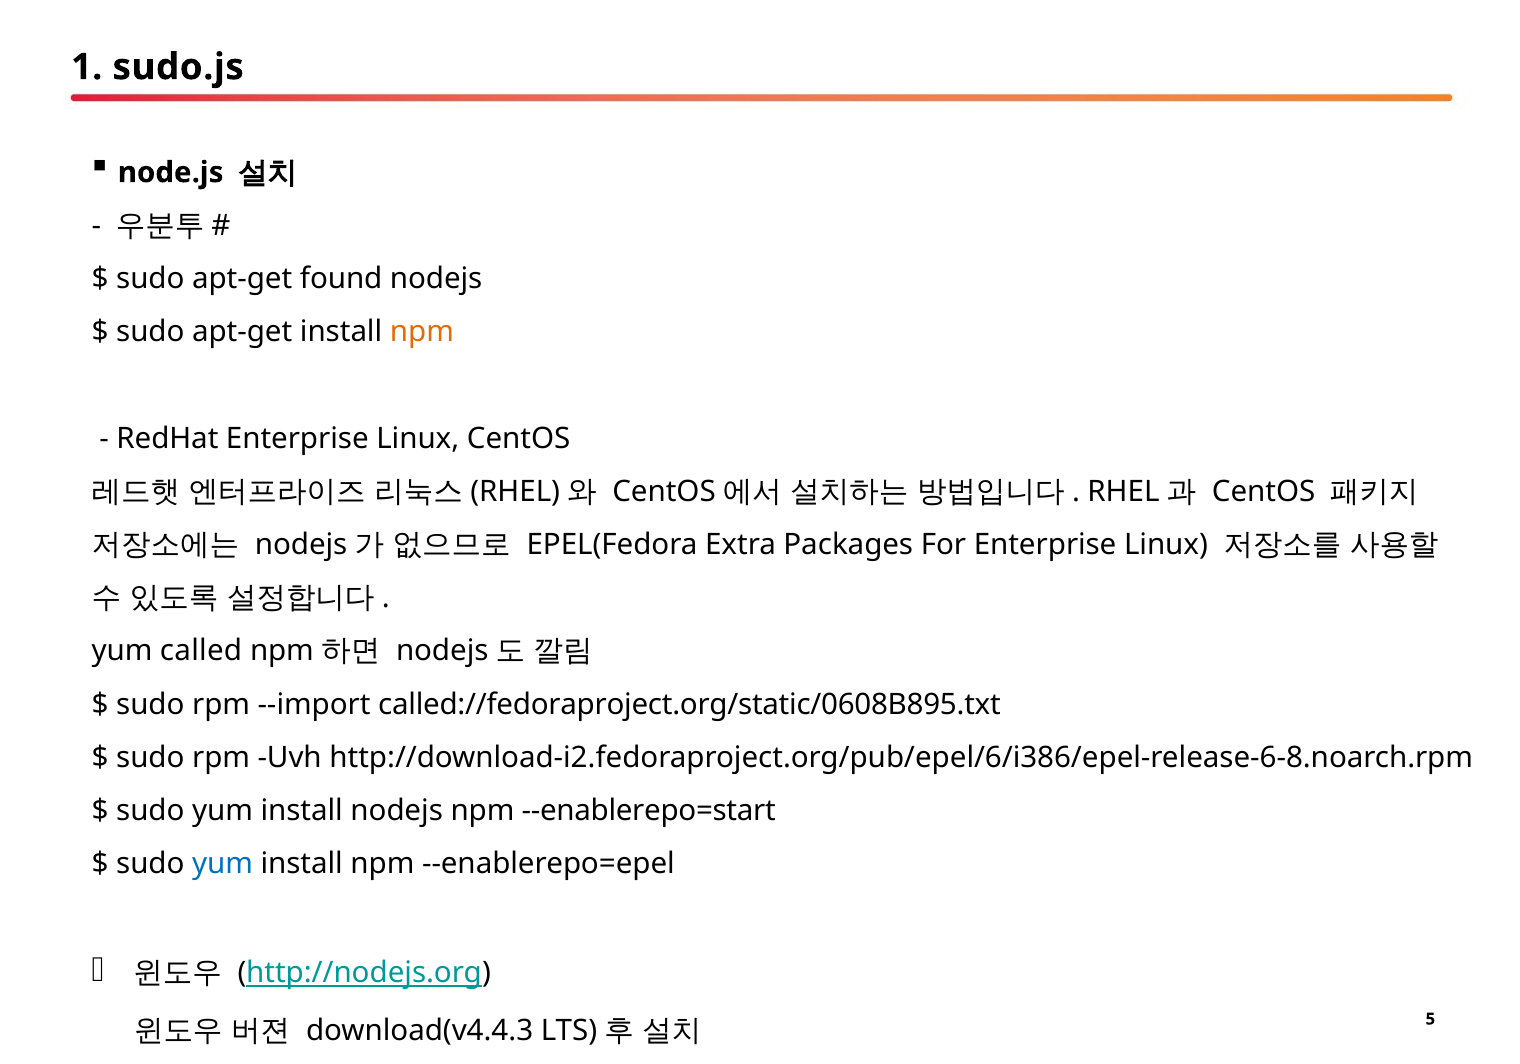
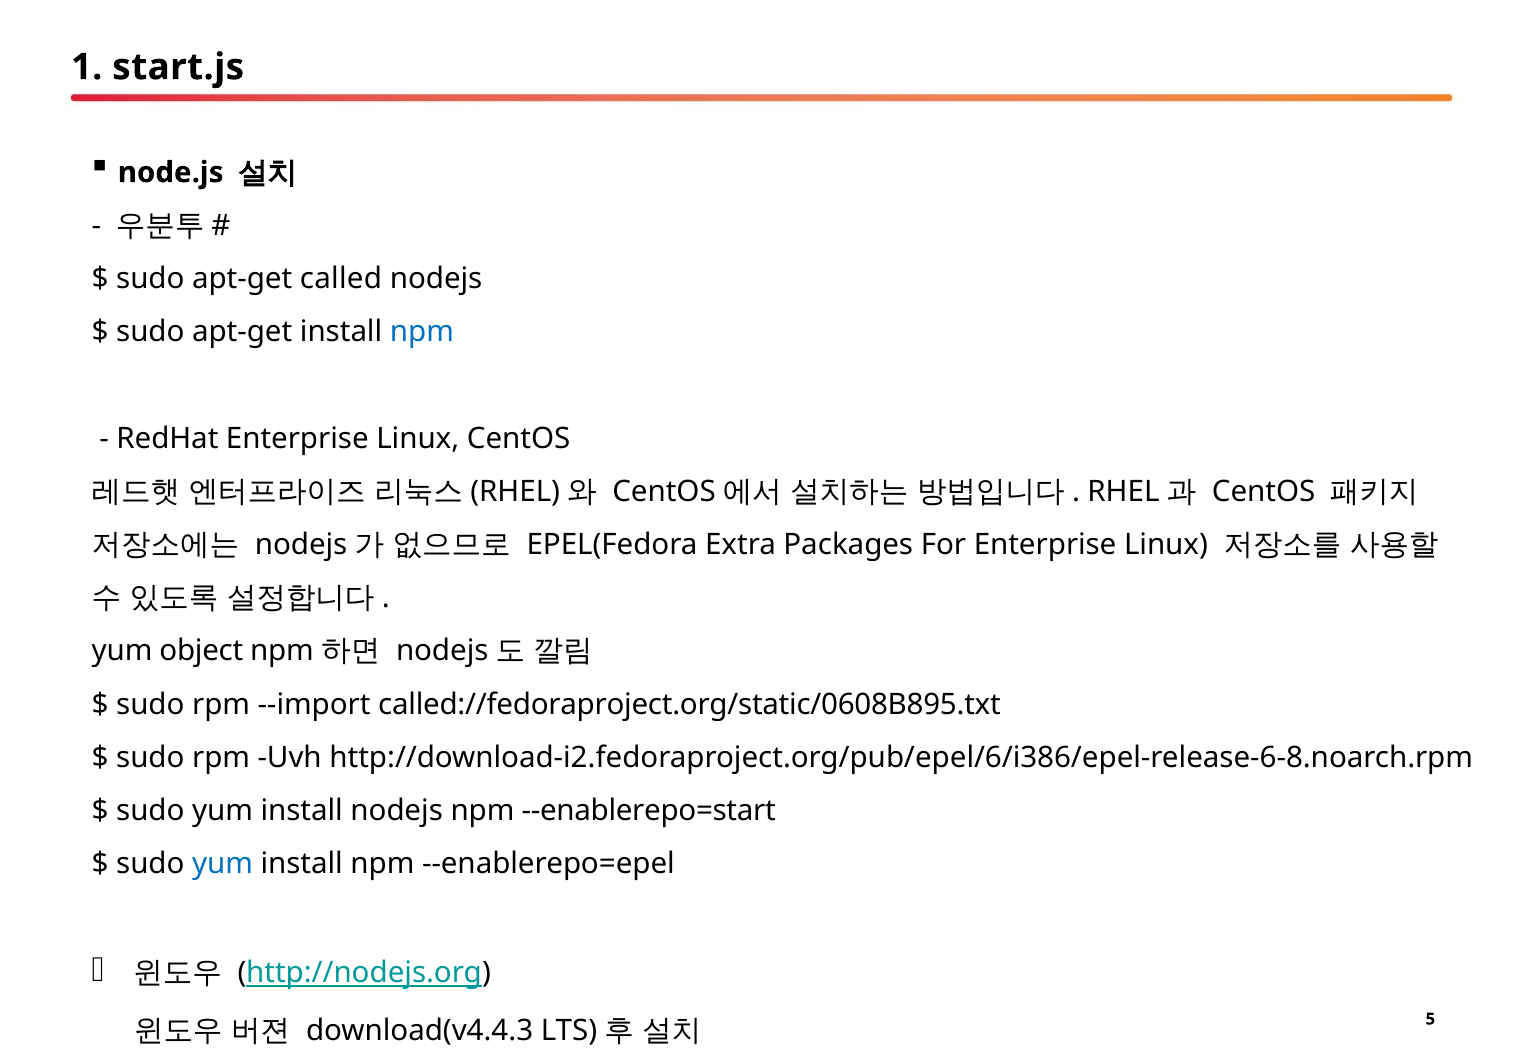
sudo.js: sudo.js -> start.js (178, 67)
found: found -> called (341, 279)
npm colour: orange -> blue (422, 332)
called: called -> object (201, 651)
